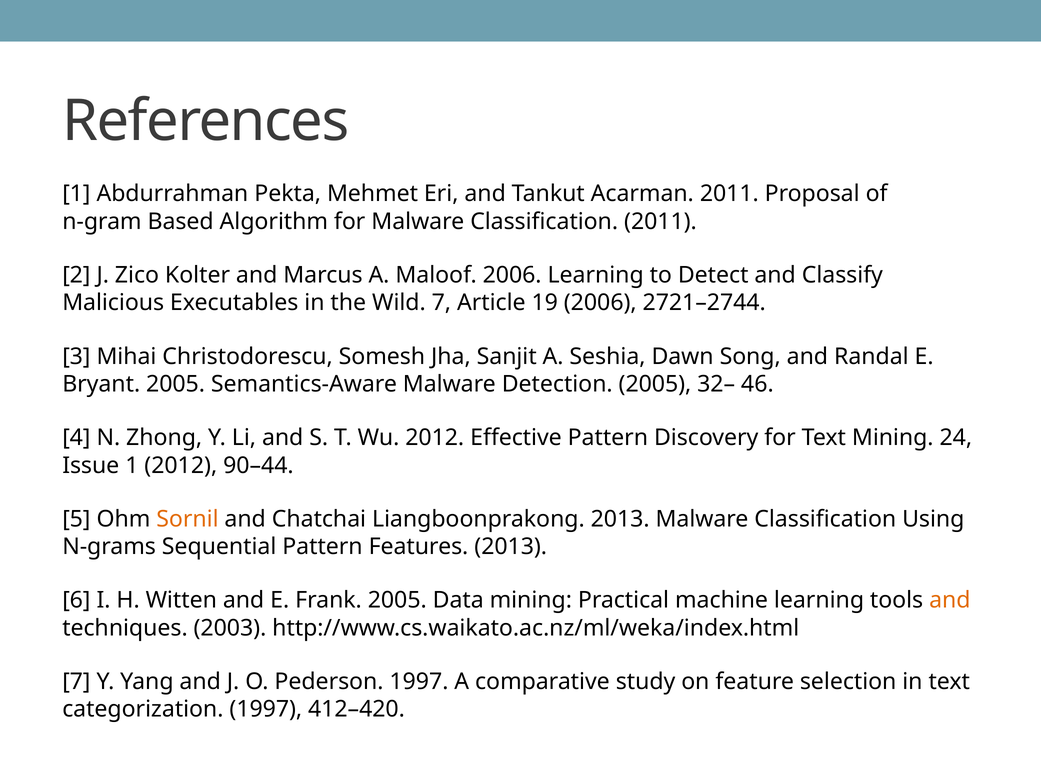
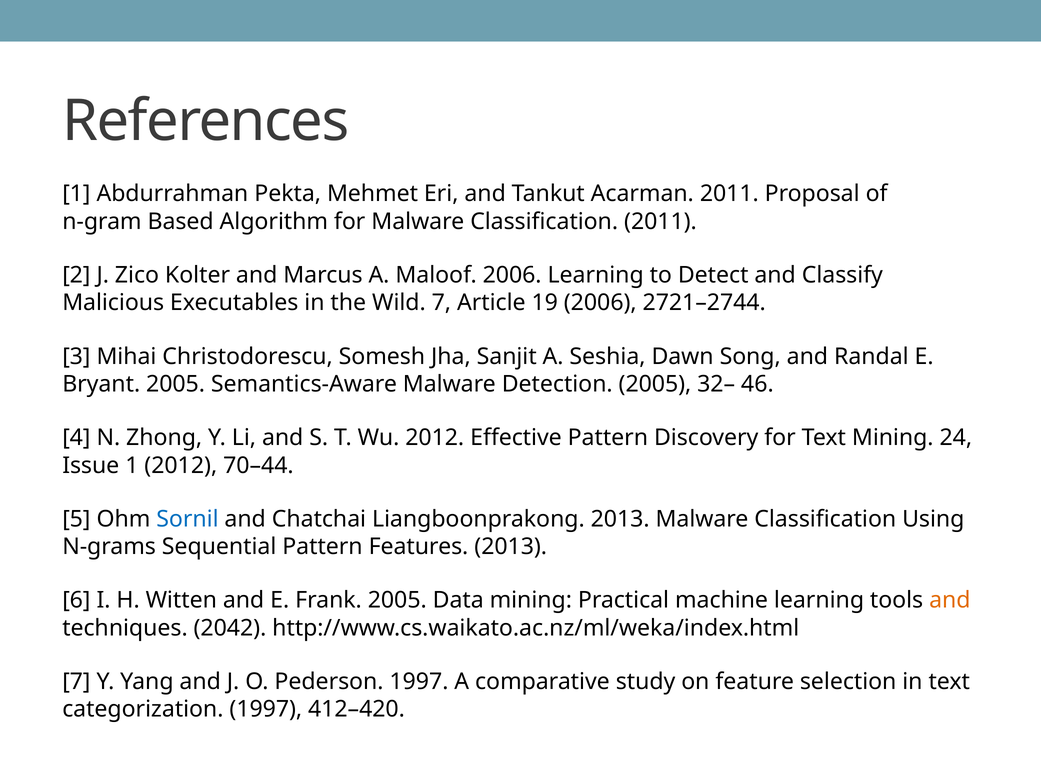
90–44: 90–44 -> 70–44 (258, 466)
Sornil colour: orange -> blue (187, 519)
2003: 2003 -> 2042 (230, 629)
